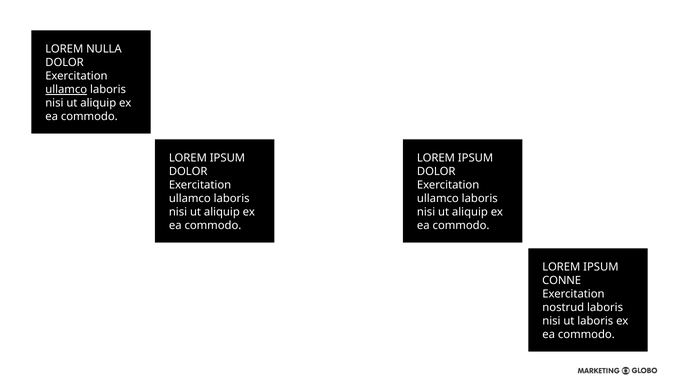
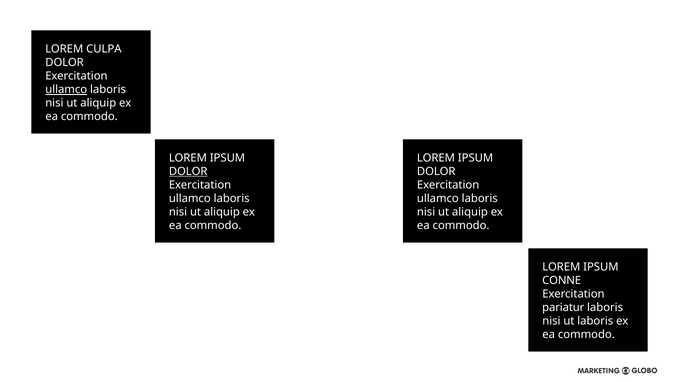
NULLA: NULLA -> CULPA (104, 49)
DOLOR underline: none -> present (188, 171)
nostrud: nostrud -> pariatur (563, 307)
